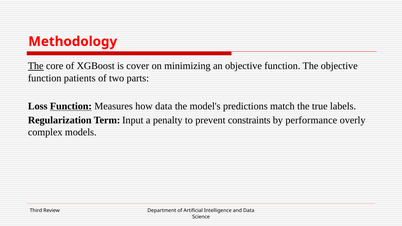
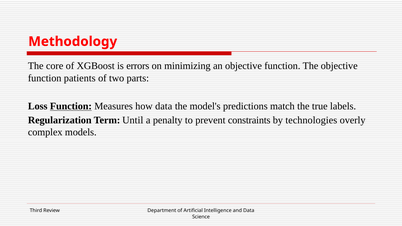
The underline: present -> none (36, 66)
cover: cover -> errors (138, 66)
Input: Input -> Until (133, 120)
performance: performance -> technologies (311, 120)
